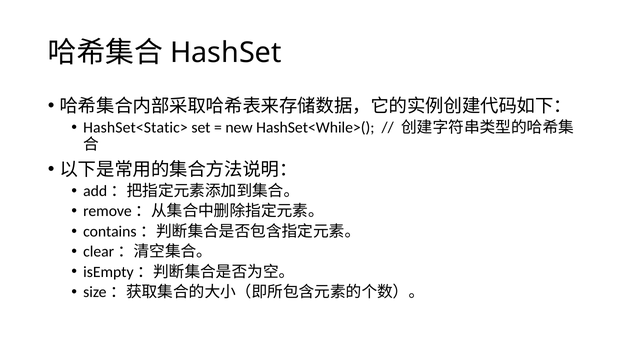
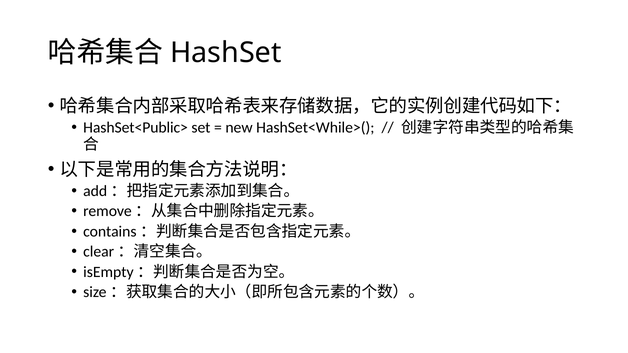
HashSet<Static>: HashSet<Static> -> HashSet<Public> (136, 128)
